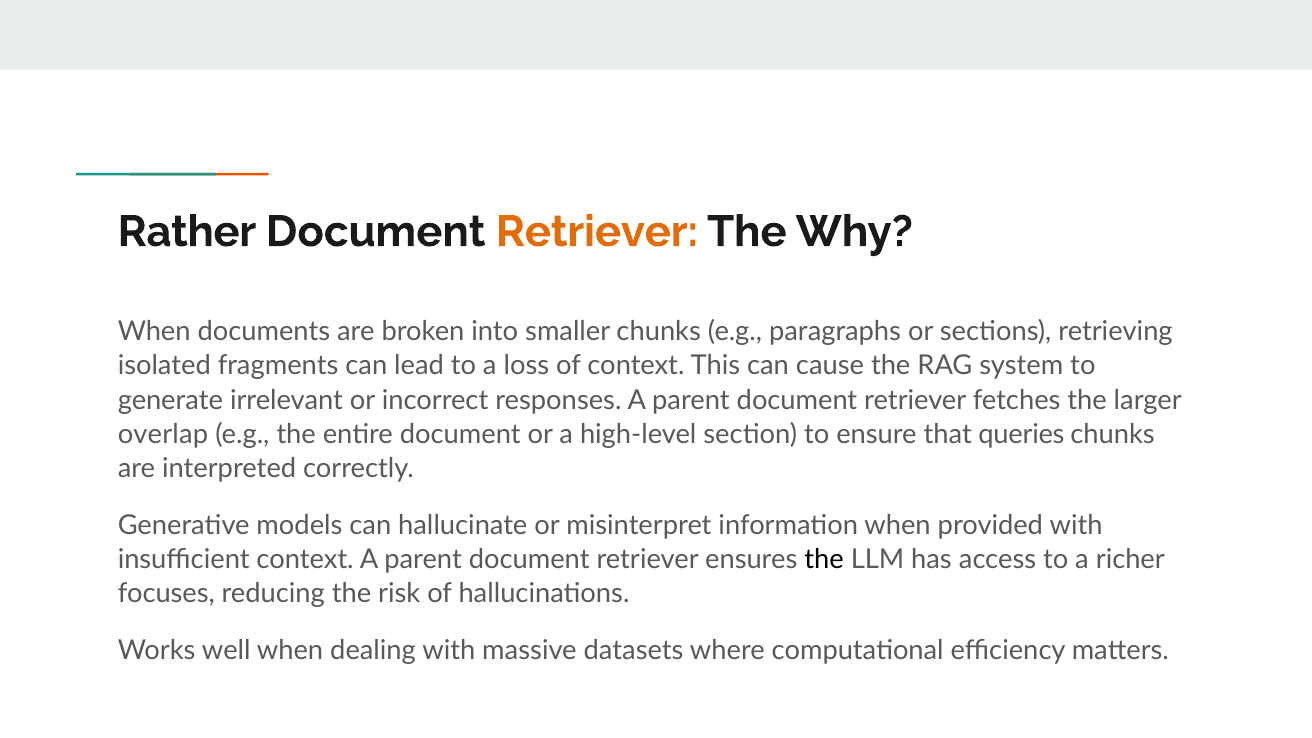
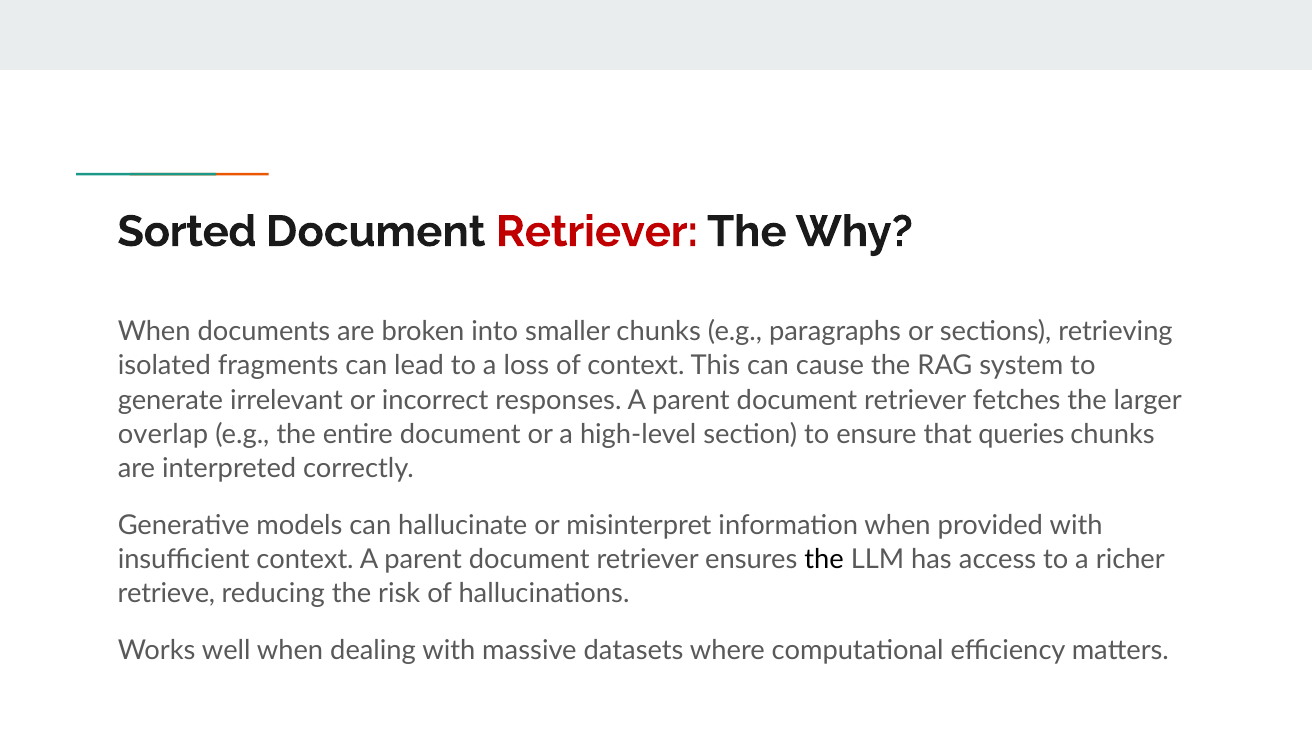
Rather: Rather -> Sorted (187, 232)
Retriever colour: orange -> red (597, 232)
focuses: focuses -> retrieve (166, 594)
